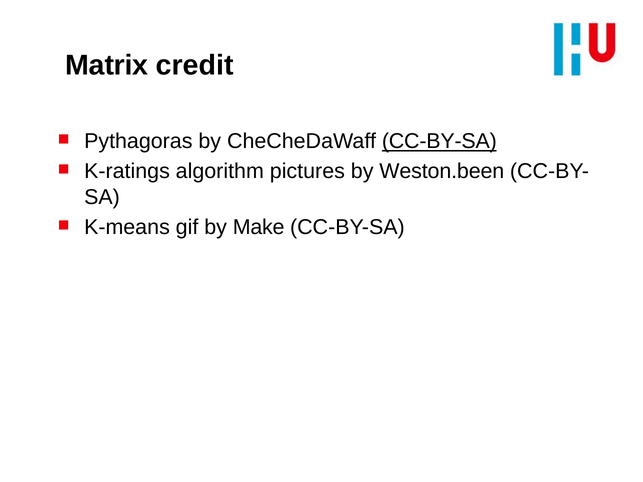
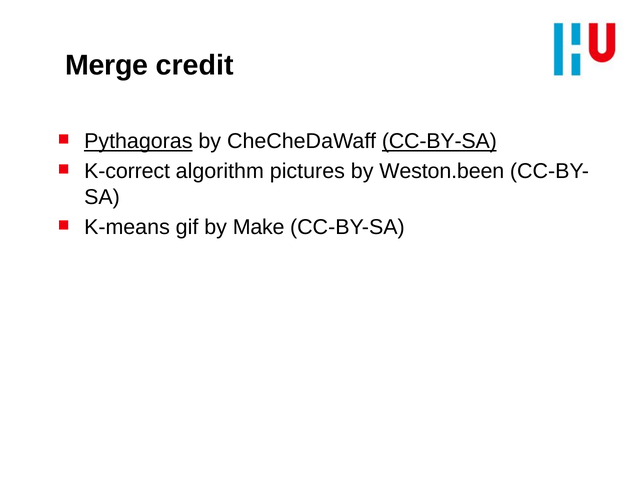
Matrix: Matrix -> Merge (107, 65)
Pythagoras underline: none -> present (138, 141)
K-ratings: K-ratings -> K-correct (127, 171)
